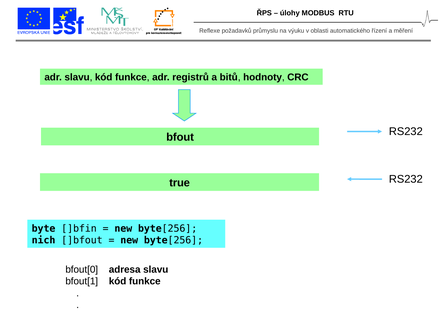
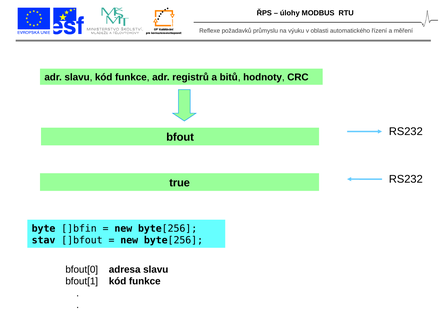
nich: nich -> stav (44, 240)
